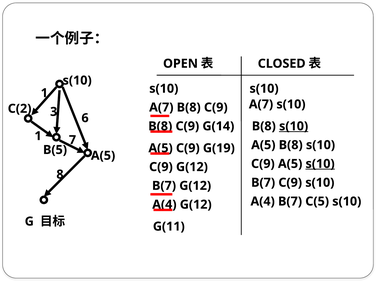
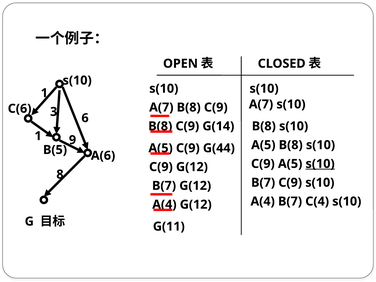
C(2: C(2 -> C(6 (20, 109)
s(10 underline: present -> none (294, 126)
7: 7 -> 9 (73, 140)
G(19: G(19 -> G(44 (219, 148)
A(5: A(5 -> A(6 (103, 156)
C(5: C(5 -> C(4 (317, 201)
